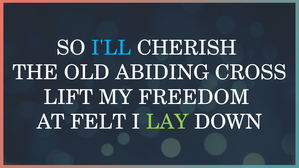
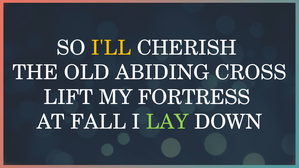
I'LL colour: light blue -> yellow (111, 48)
FREEDOM: FREEDOM -> FORTRESS (194, 97)
FELT: FELT -> FALL (98, 122)
